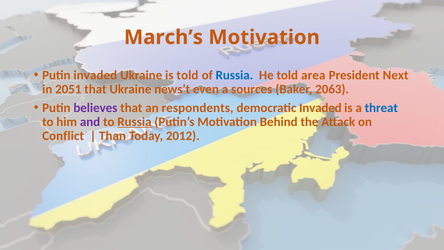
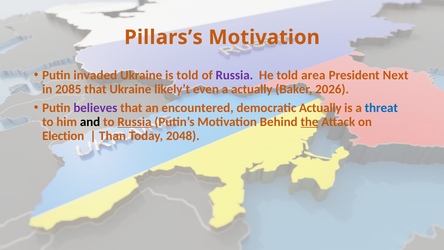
March’s: March’s -> Pillars’s (163, 37)
Russia colour: blue -> purple (234, 75)
2051: 2051 -> 2085 (68, 89)
news’t: news’t -> likely’t (172, 89)
a sources: sources -> actually (252, 89)
2063: 2063 -> 2026 (332, 89)
respondents: respondents -> encountered (198, 108)
democratic Invaded: Invaded -> Actually (320, 108)
and colour: purple -> black (90, 122)
the underline: none -> present (309, 122)
Conflict: Conflict -> Election (63, 136)
2012: 2012 -> 2048 (183, 136)
